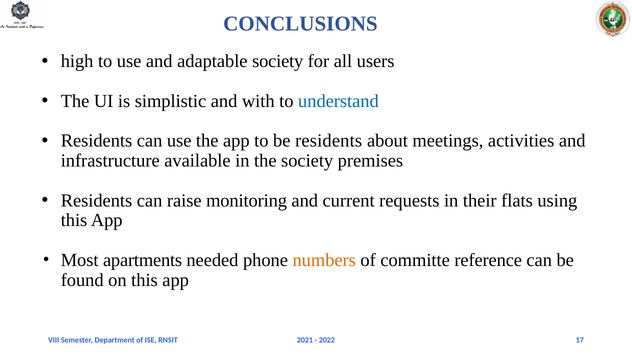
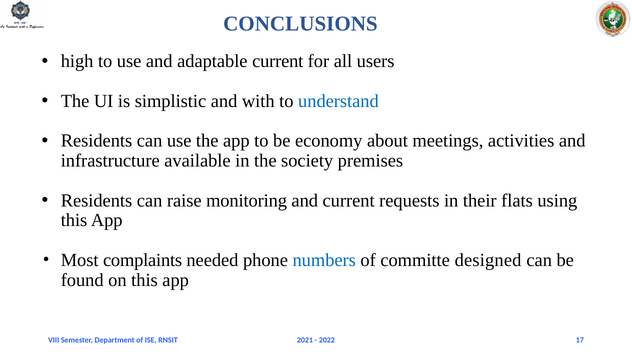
adaptable society: society -> current (278, 61)
be residents: residents -> economy (329, 141)
apartments: apartments -> complaints (143, 260)
numbers colour: orange -> blue (324, 260)
reference: reference -> designed (488, 260)
